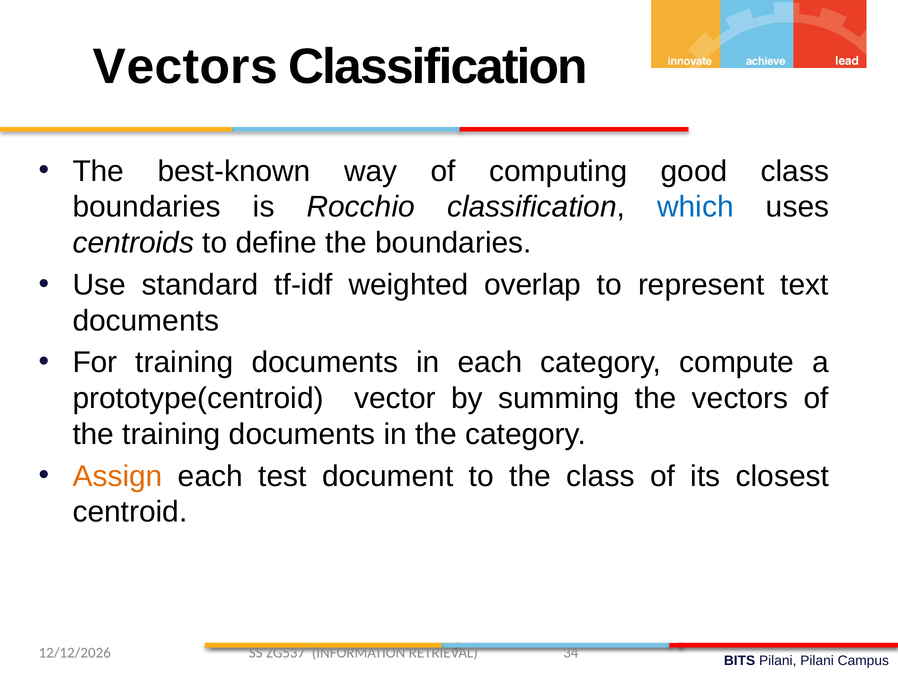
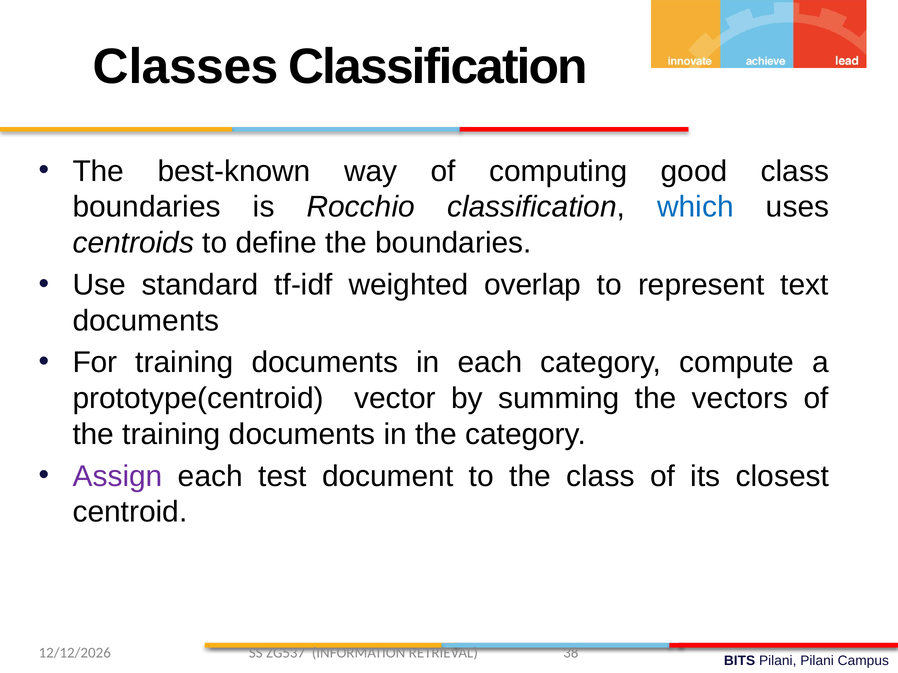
Vectors: Vectors -> Classes (186, 67)
Assign colour: orange -> purple (118, 477)
34: 34 -> 38 (571, 653)
